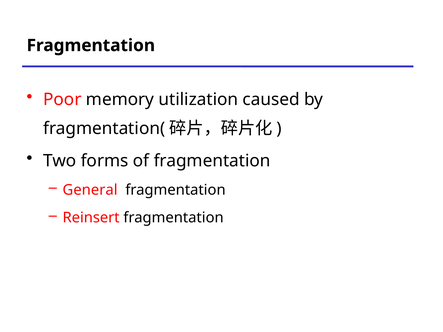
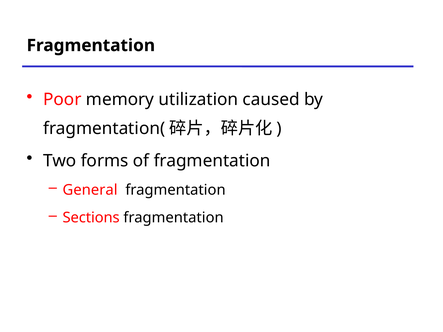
Reinsert: Reinsert -> Sections (91, 218)
